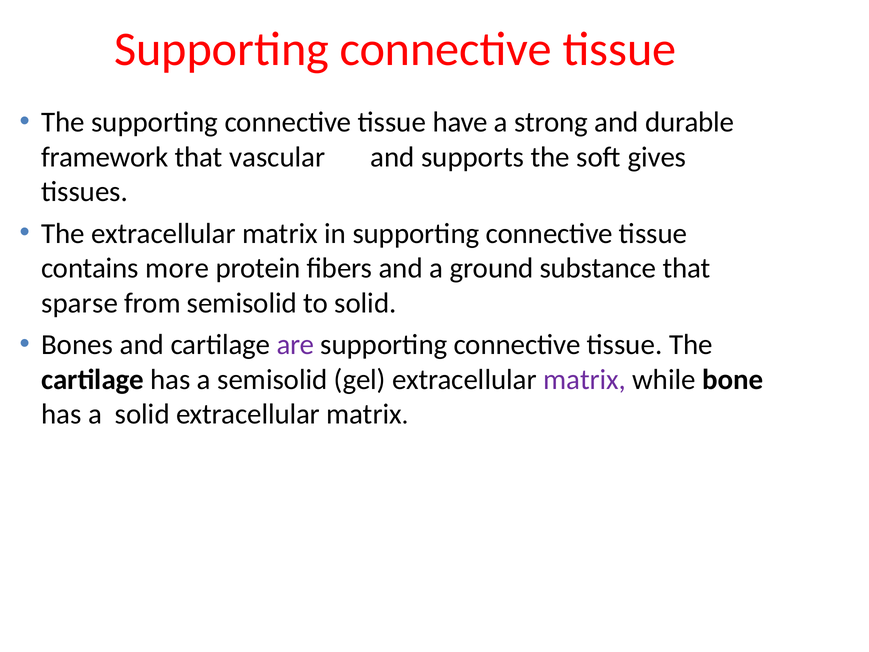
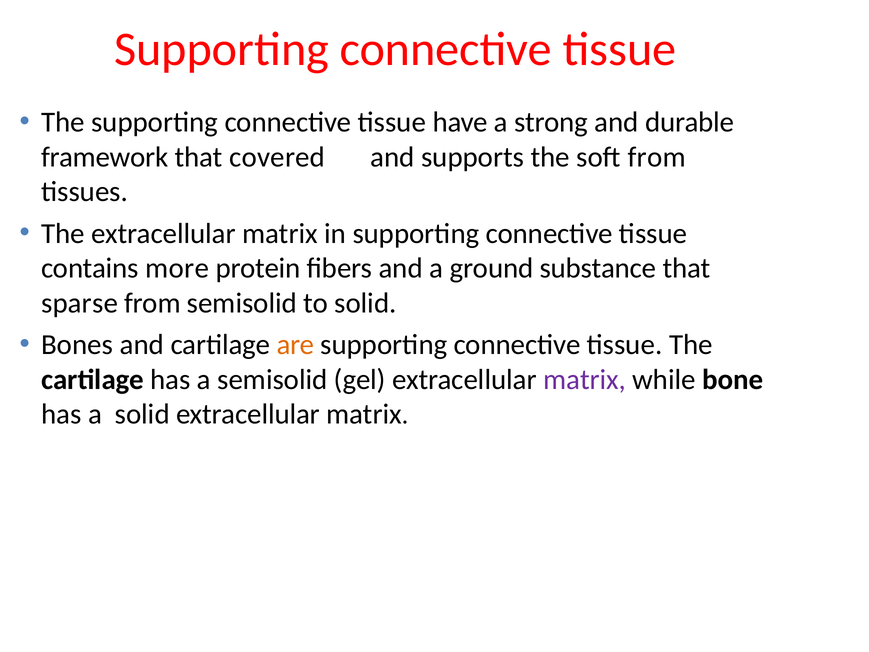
vascular: vascular -> covered (277, 157)
soft gives: gives -> from (657, 157)
are colour: purple -> orange (295, 345)
